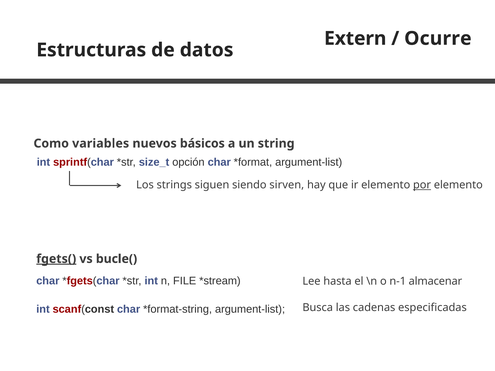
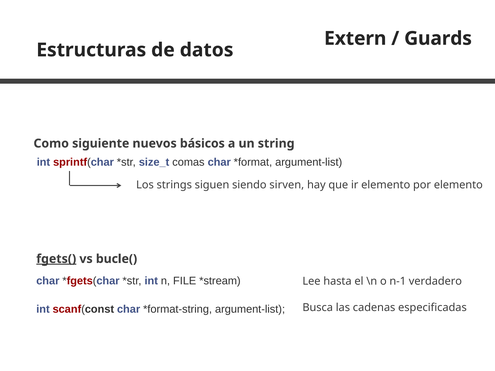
Ocurre: Ocurre -> Guards (438, 38)
variables: variables -> siguiente (101, 144)
opción: opción -> comas (188, 162)
por underline: present -> none (422, 185)
almacenar: almacenar -> verdadero (435, 281)
